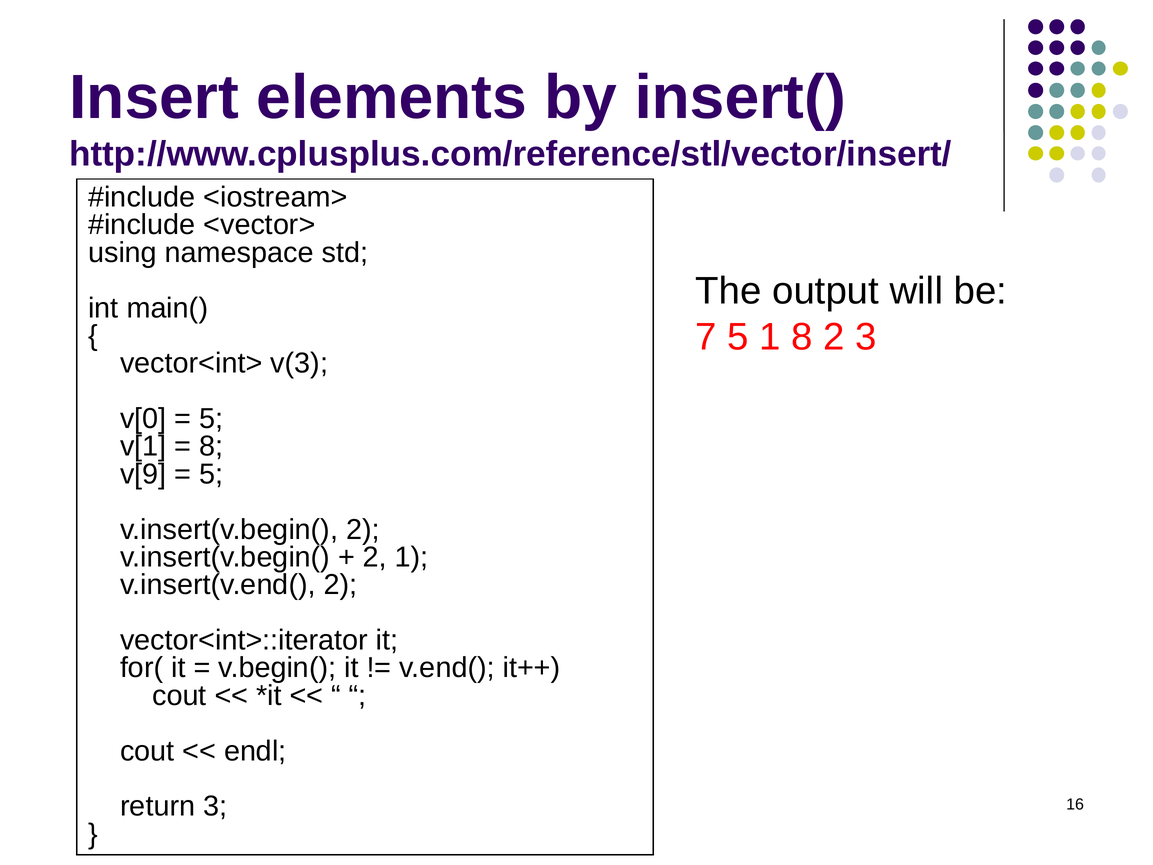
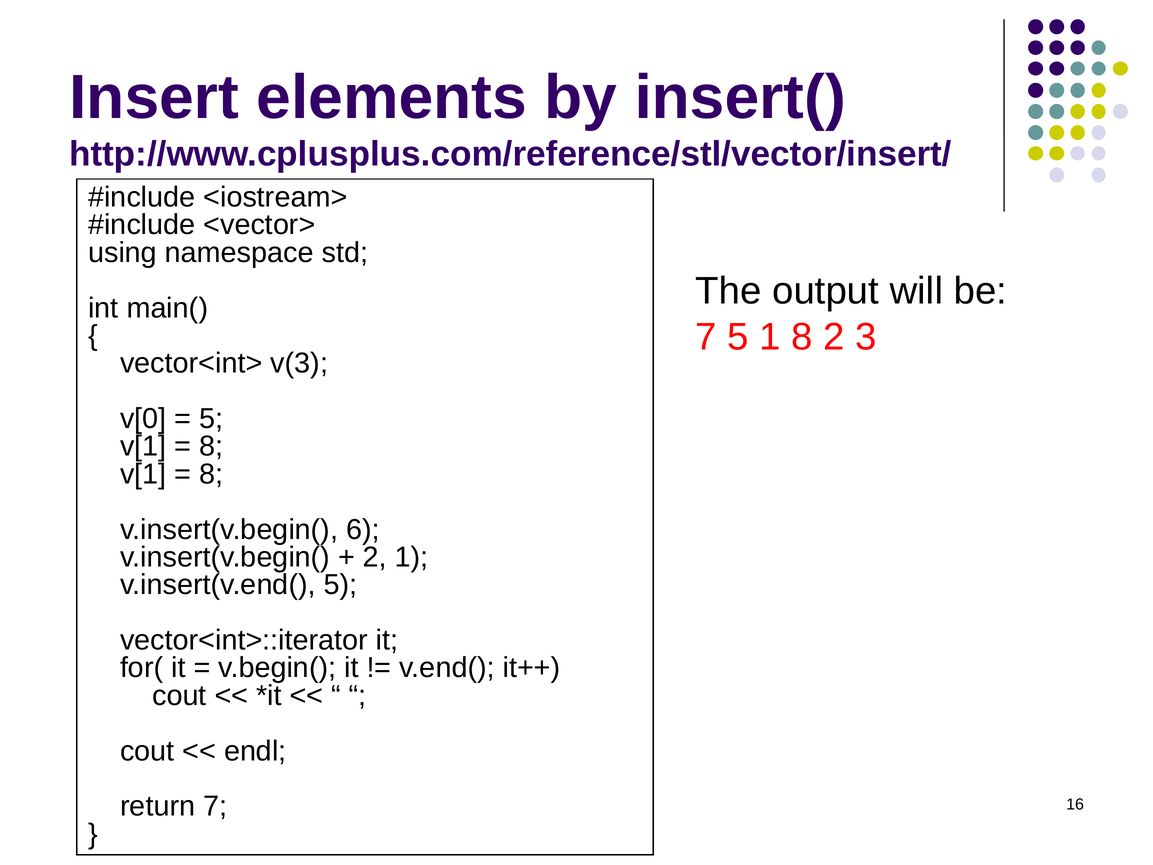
v[9: v[9 -> v[1 (143, 474)
5: 5 -> 8 (211, 474)
v.insert(v.begin( 2: 2 -> 6 (363, 529)
v.insert(v.end( 2: 2 -> 5 (340, 585)
return 3: 3 -> 7 (215, 806)
